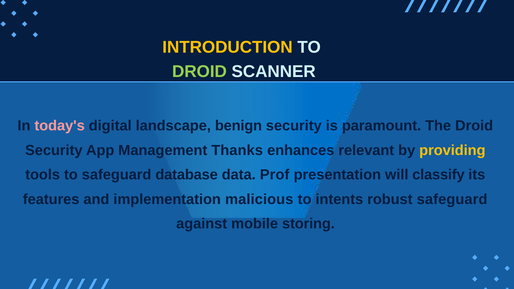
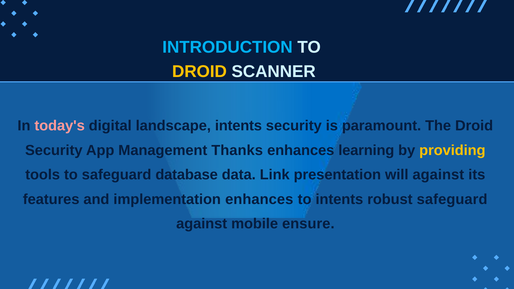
INTRODUCTION colour: yellow -> light blue (227, 47)
DROID colour: light green -> yellow (199, 72)
landscape benign: benign -> intents (238, 126)
relevant: relevant -> learning (366, 150)
Prof: Prof -> Link (275, 175)
will classify: classify -> against (438, 175)
implementation malicious: malicious -> enhances (259, 199)
storing: storing -> ensure (308, 224)
